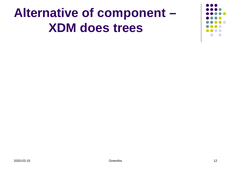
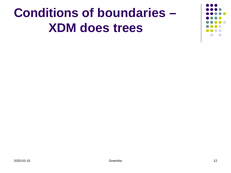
Alternative: Alternative -> Conditions (46, 13)
component: component -> boundaries (132, 13)
